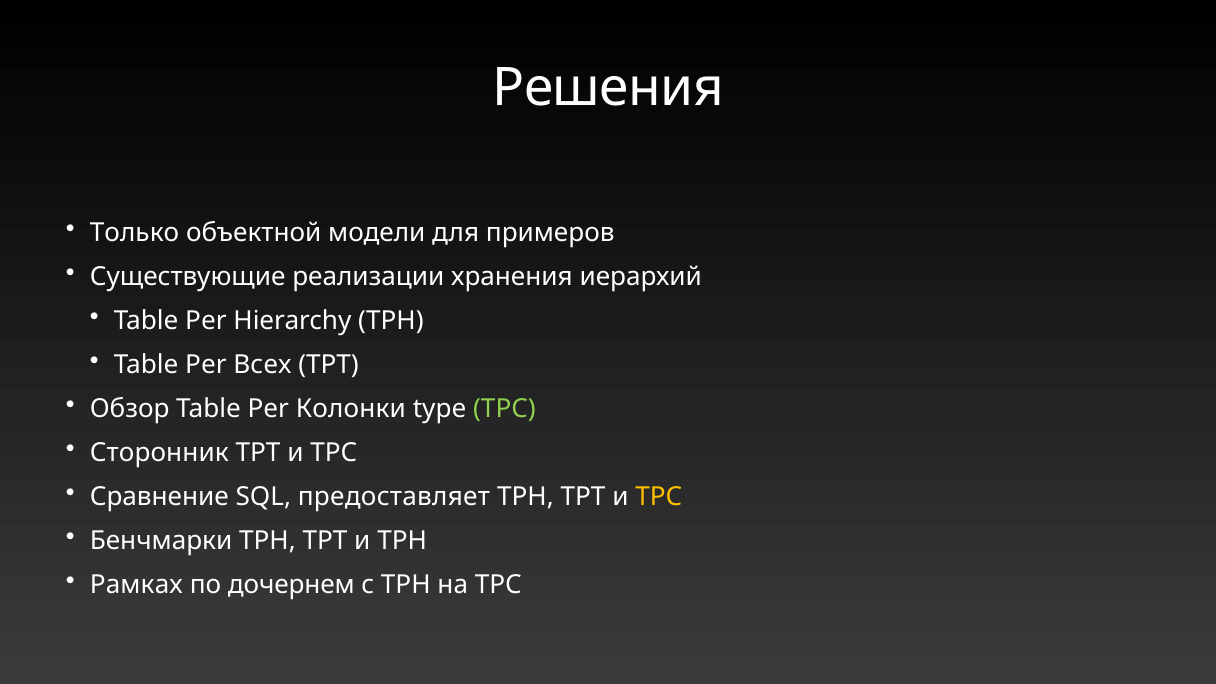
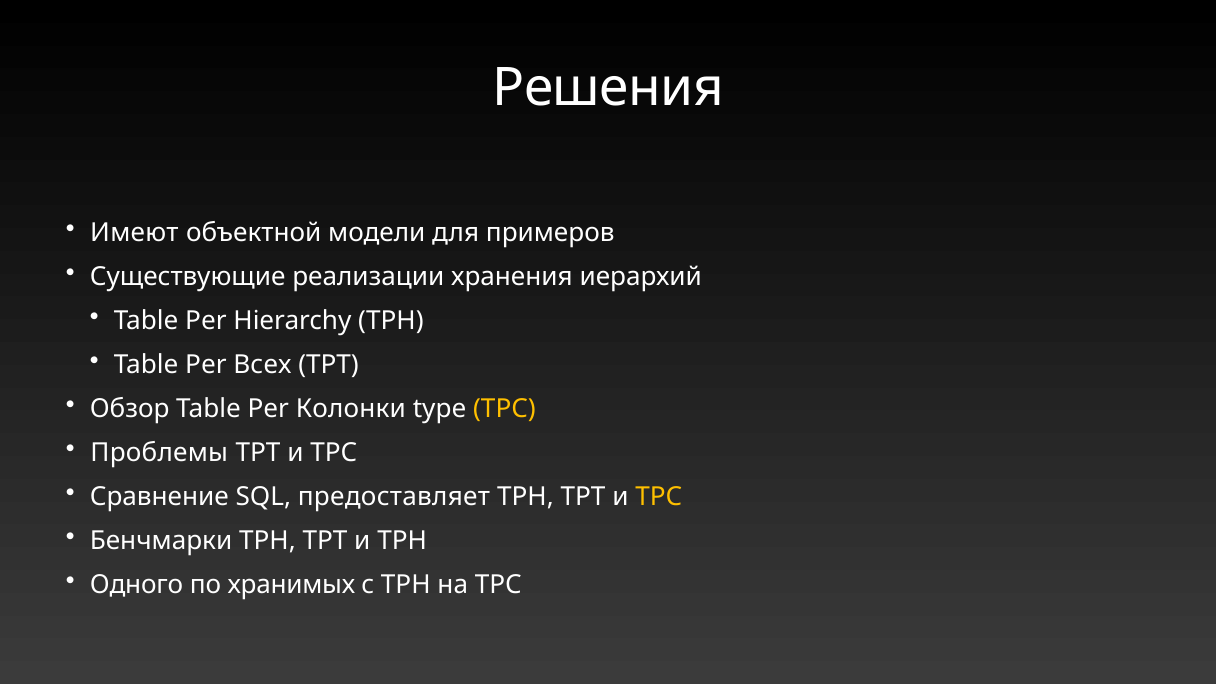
Только: Только -> Имеют (134, 233)
TPC colour: light green -> yellow (504, 409)
Сторонник: Сторонник -> Проблемы (159, 453)
Рамках: Рамках -> Одного (137, 585)
дочернем: дочернем -> хранимых (291, 585)
